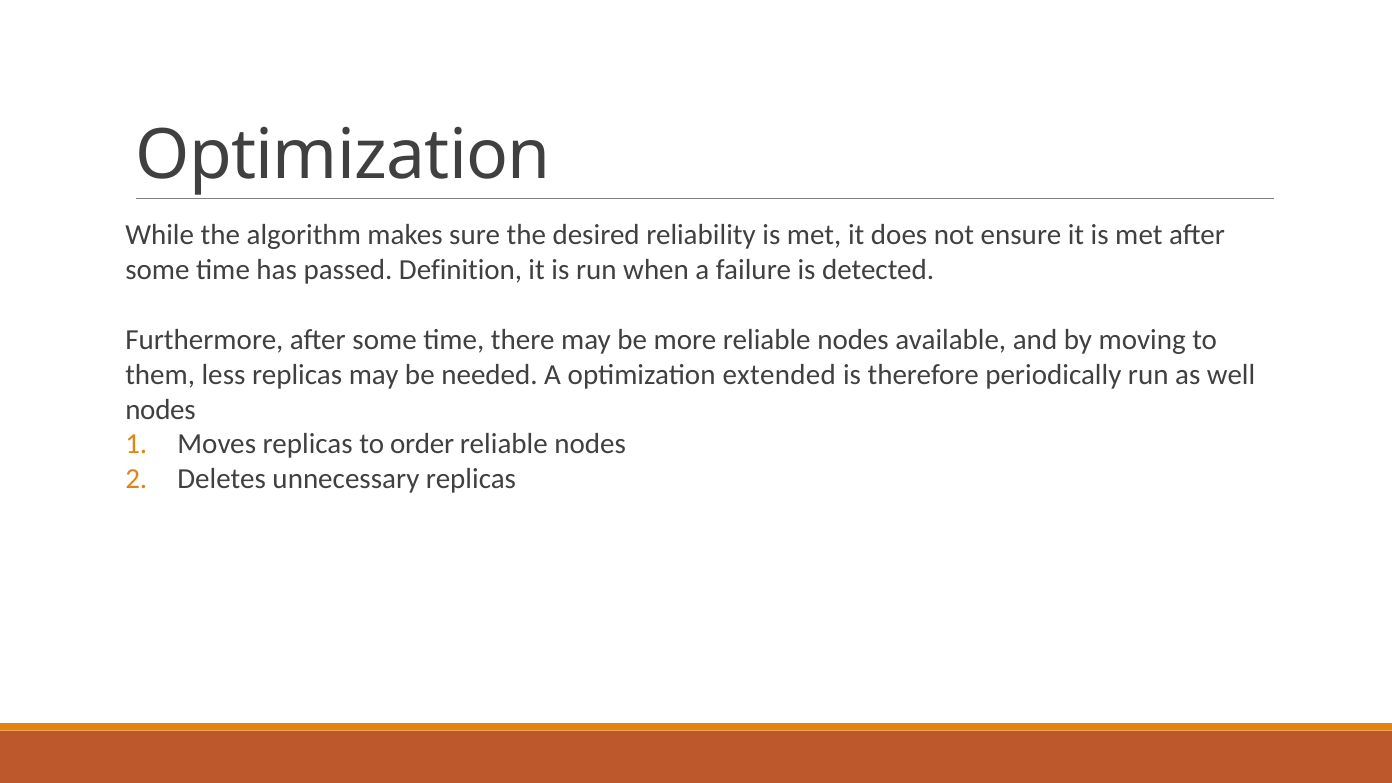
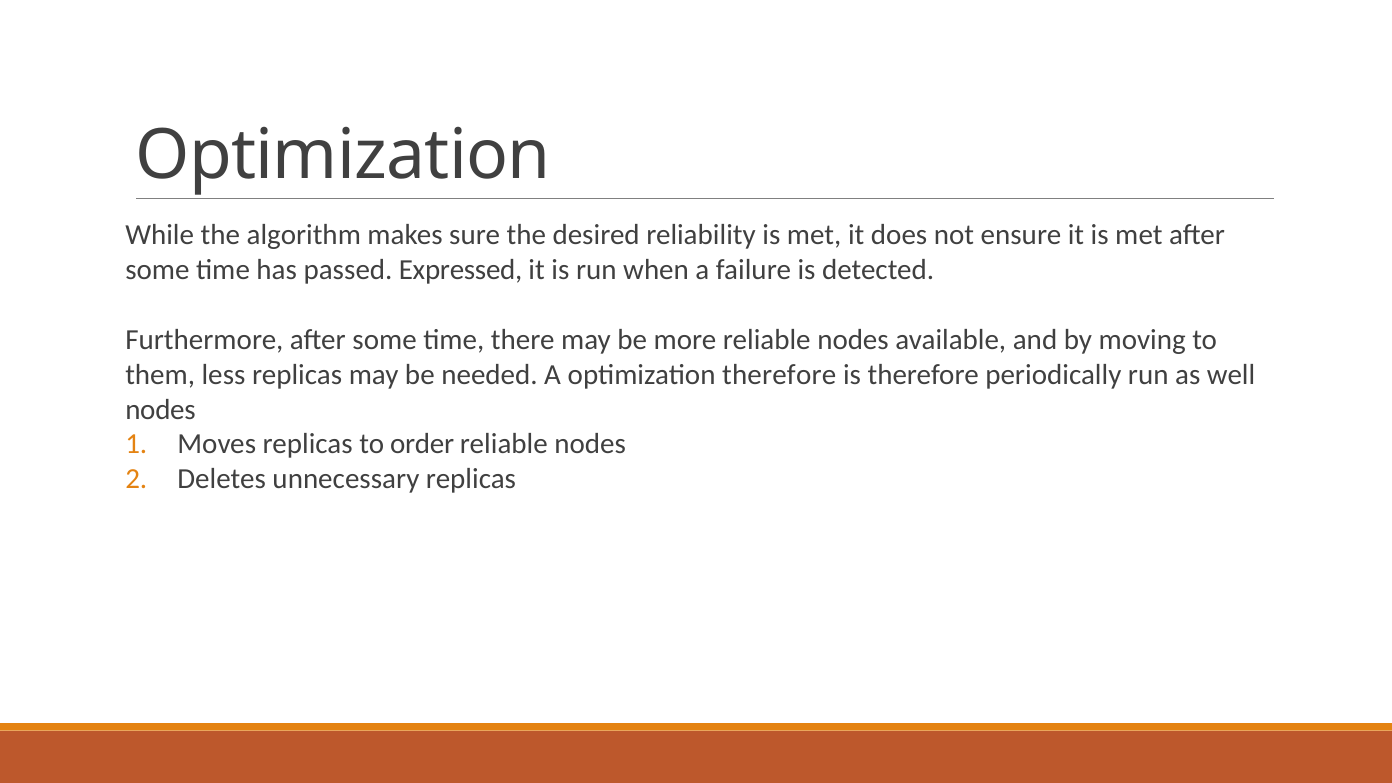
Definition: Definition -> Expressed (461, 270)
optimization extended: extended -> therefore (779, 375)
